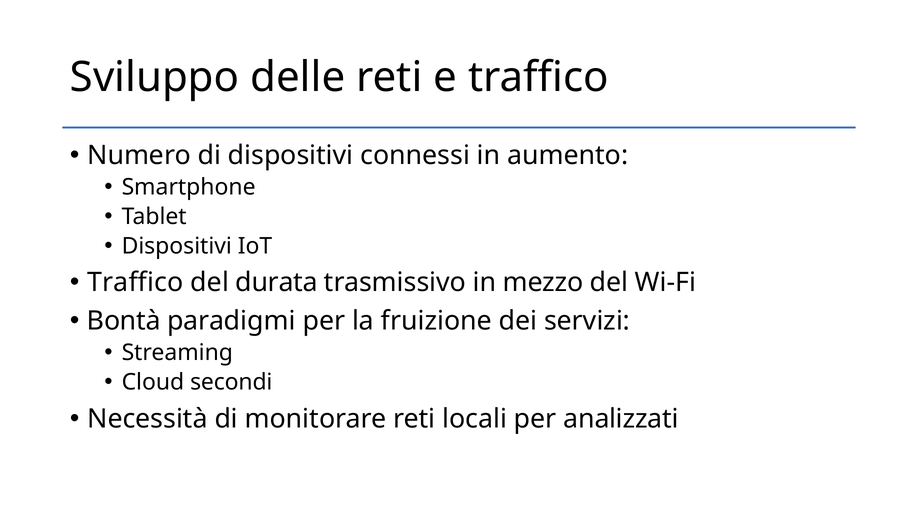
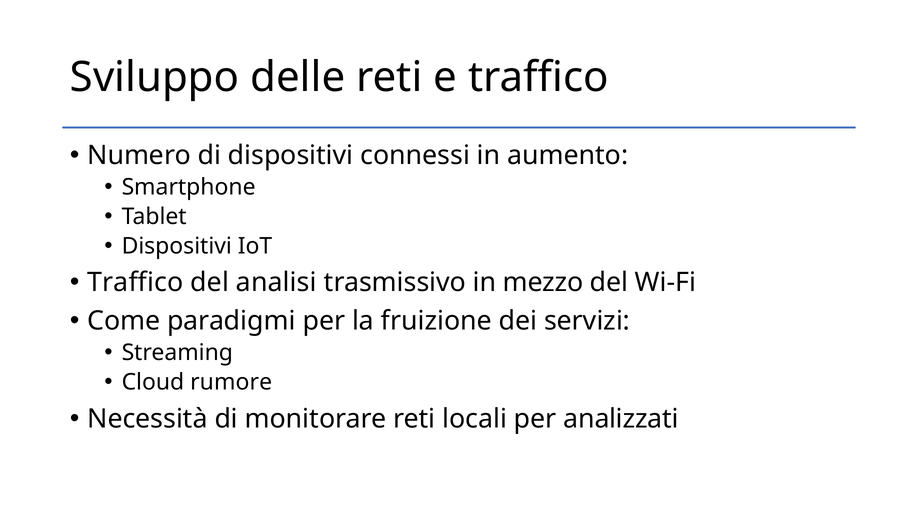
durata: durata -> analisi (276, 282)
Bontà: Bontà -> Come (124, 321)
secondi: secondi -> rumore (231, 382)
